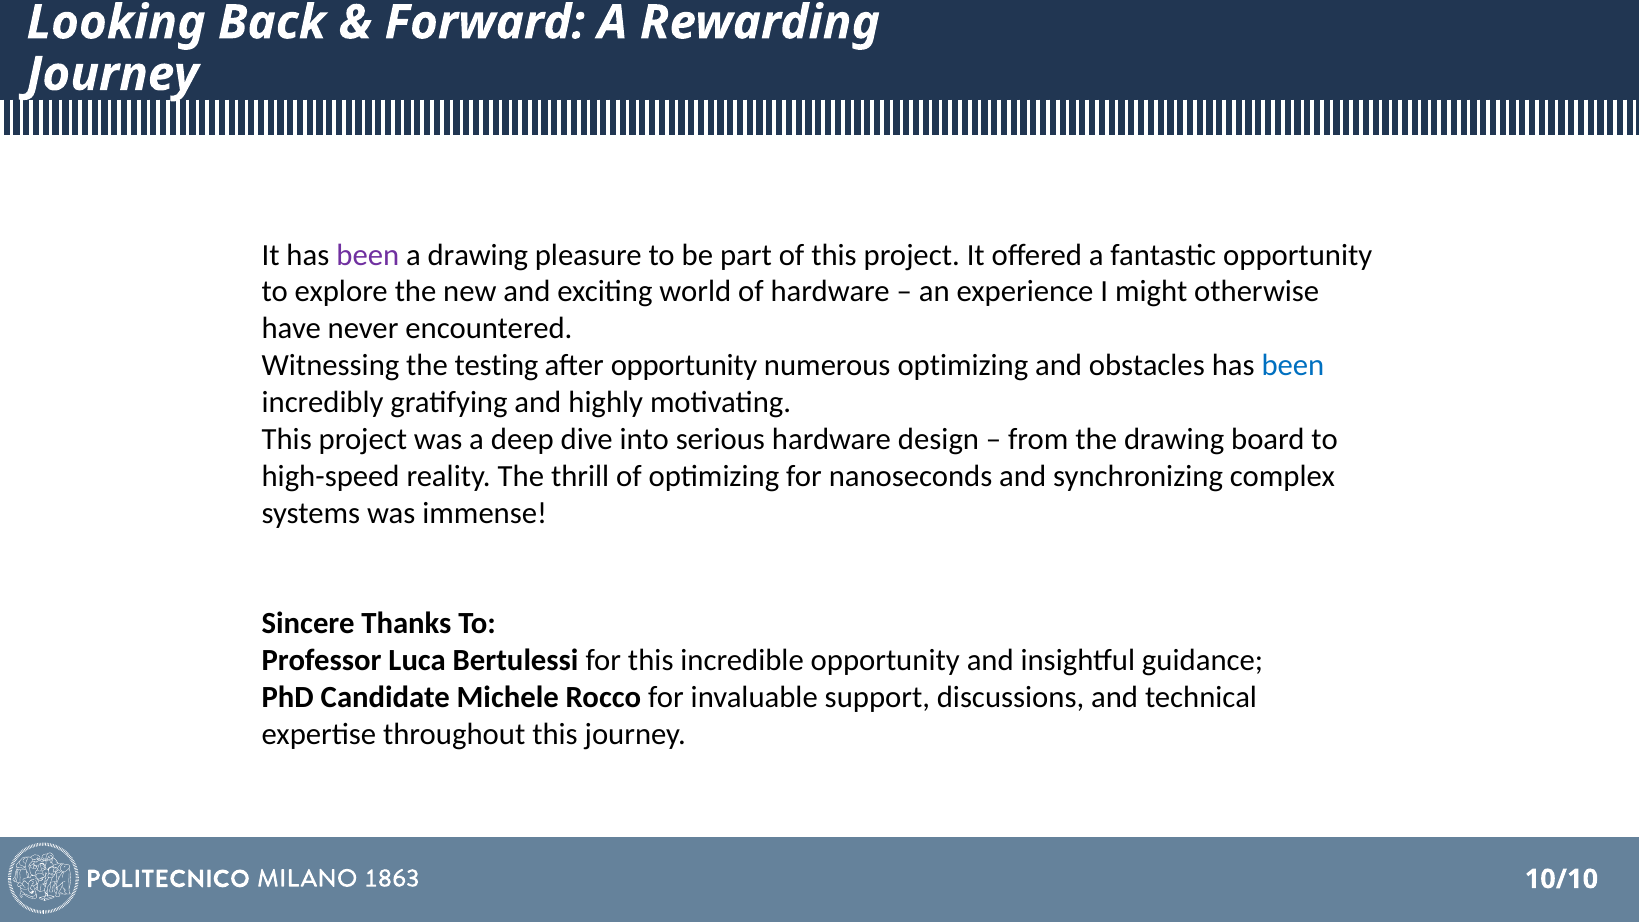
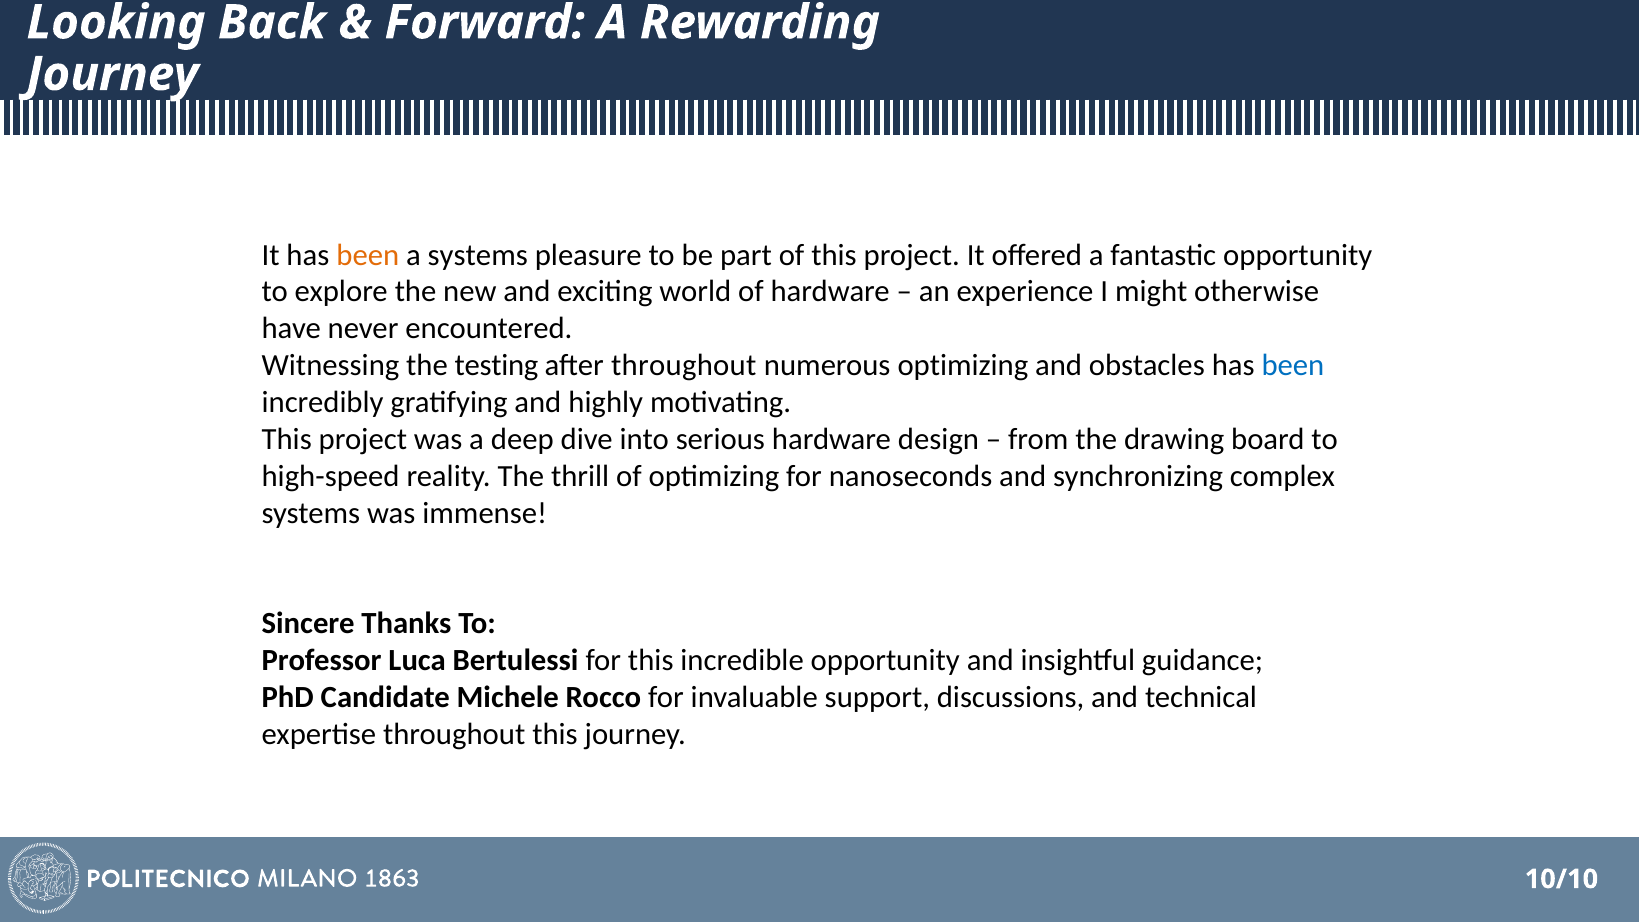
been colour: purple -> orange (368, 255)
a drawing: drawing -> systems (478, 255)
after opportunity: opportunity -> throughout (684, 366)
